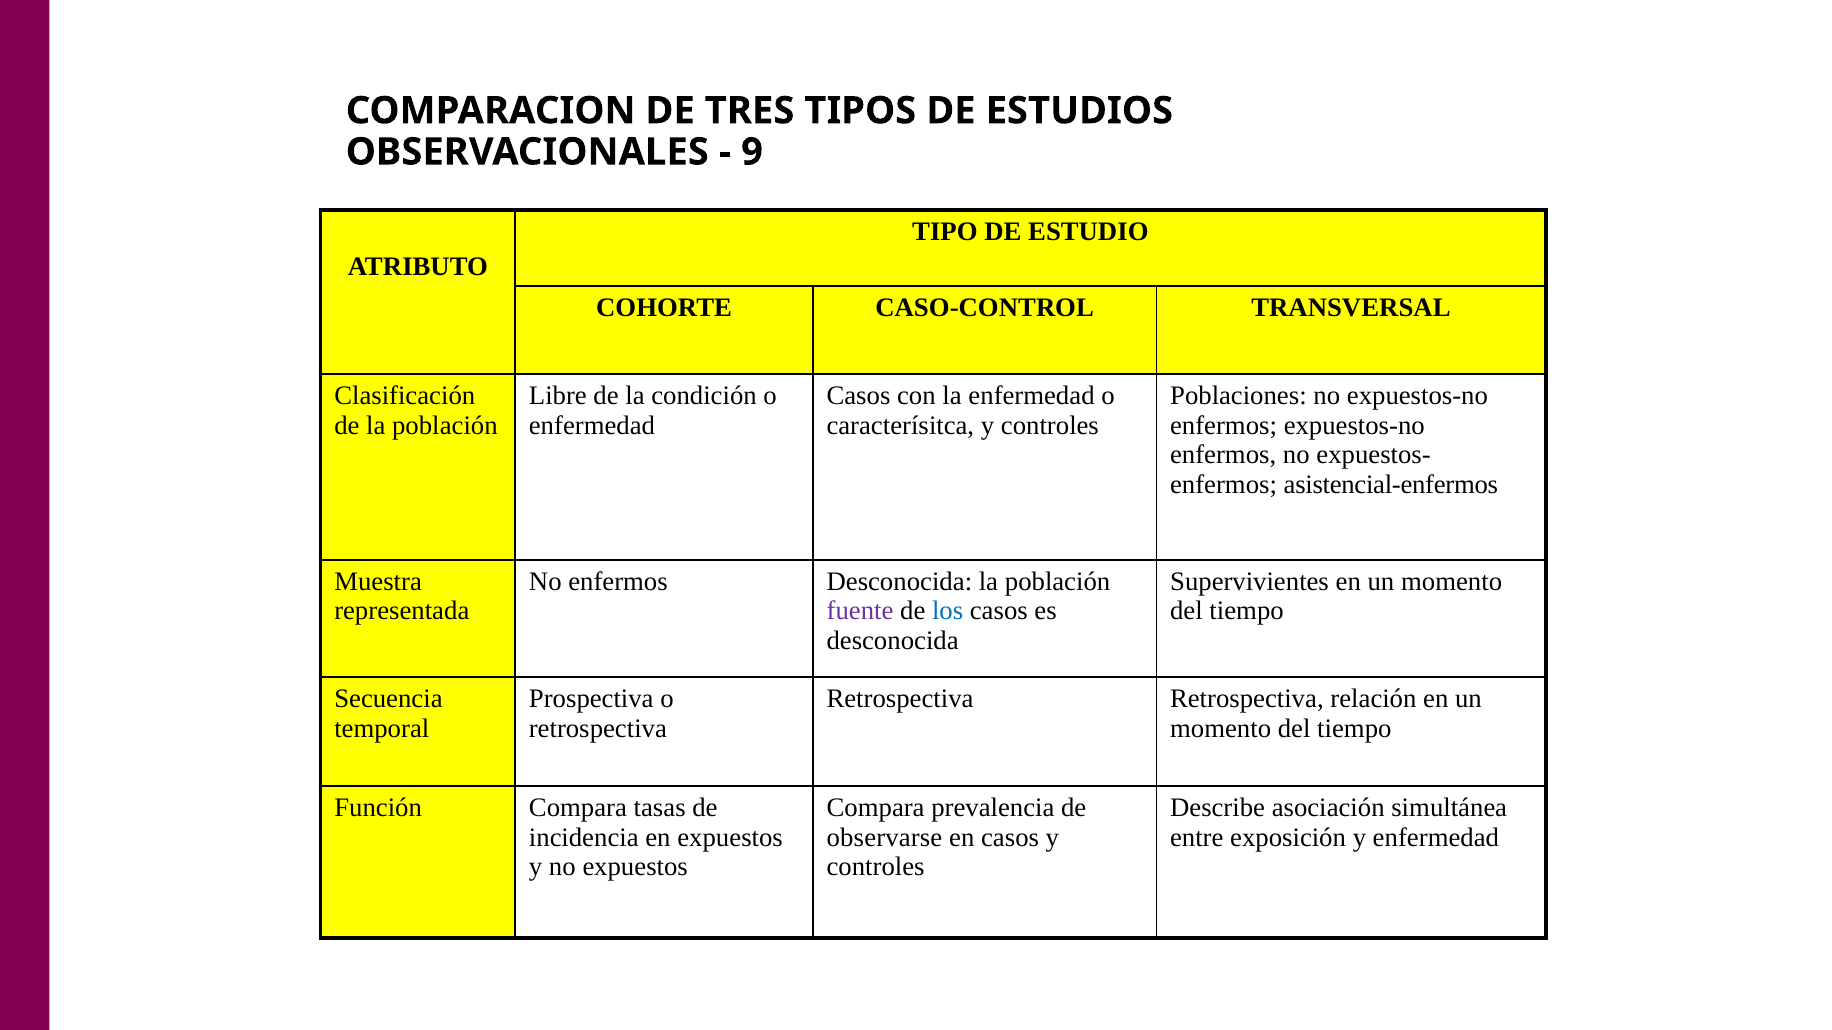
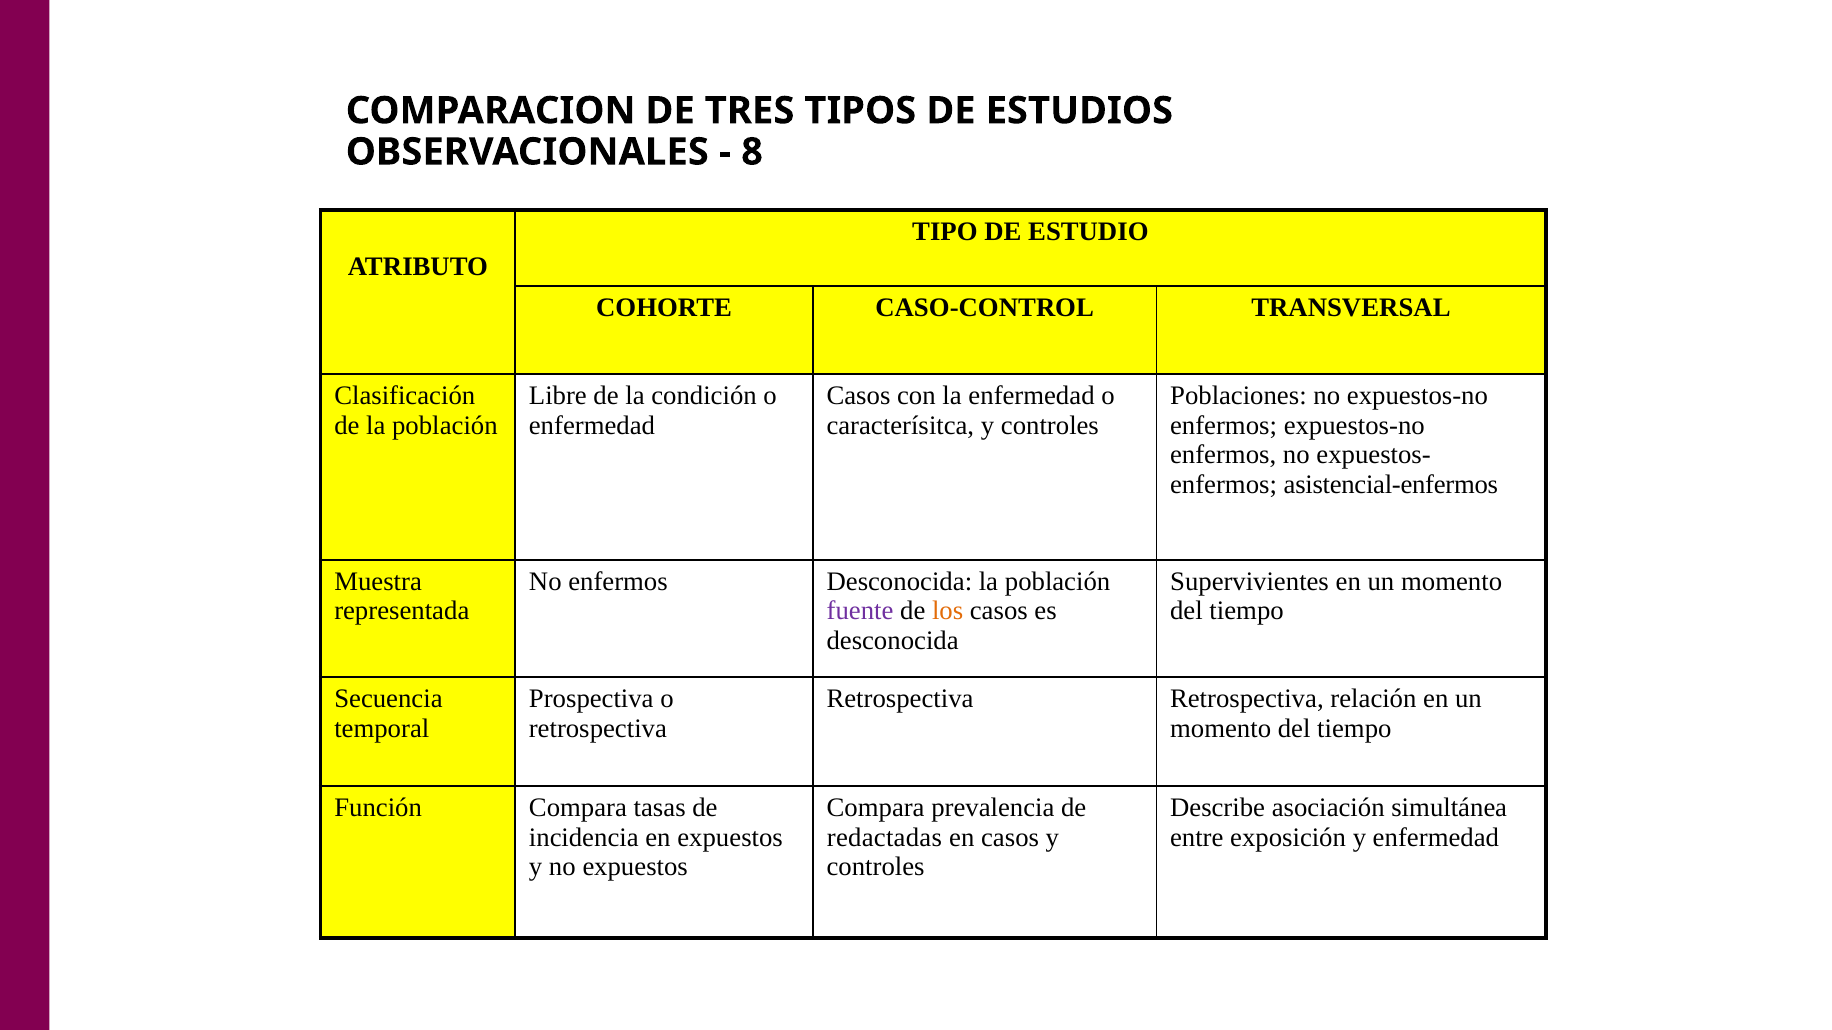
9: 9 -> 8 (752, 152)
los colour: blue -> orange (948, 611)
observarse: observarse -> redactadas (884, 838)
